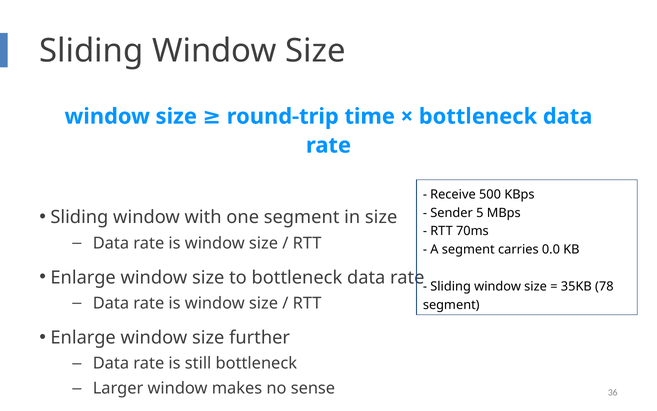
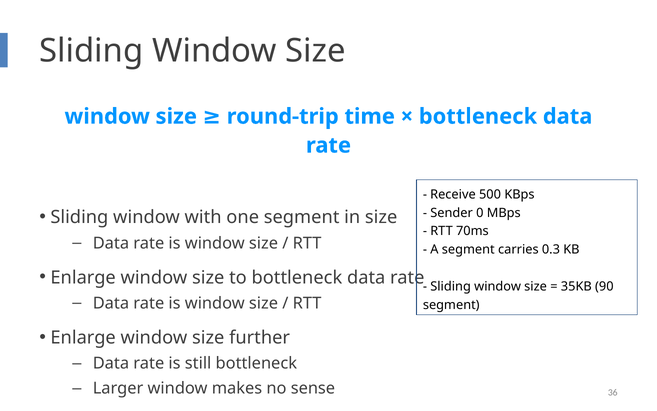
5: 5 -> 0 (480, 213)
0.0: 0.0 -> 0.3 (551, 249)
78: 78 -> 90 (604, 286)
